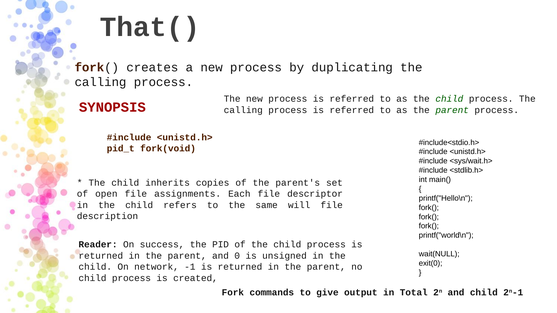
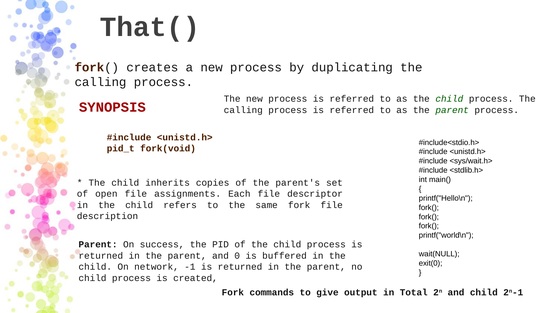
same will: will -> fork (299, 205)
Reader: Reader -> Parent (98, 245)
unsigned: unsigned -> buffered (285, 256)
